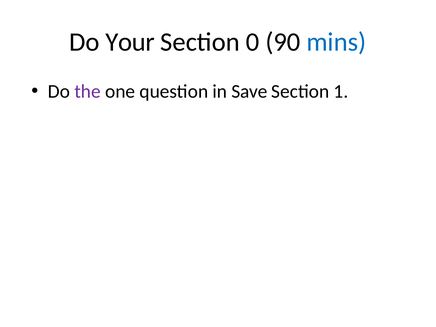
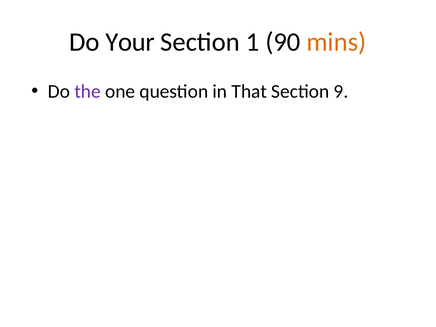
0: 0 -> 1 (253, 42)
mins colour: blue -> orange (336, 42)
Save: Save -> That (249, 91)
1: 1 -> 9 (341, 91)
